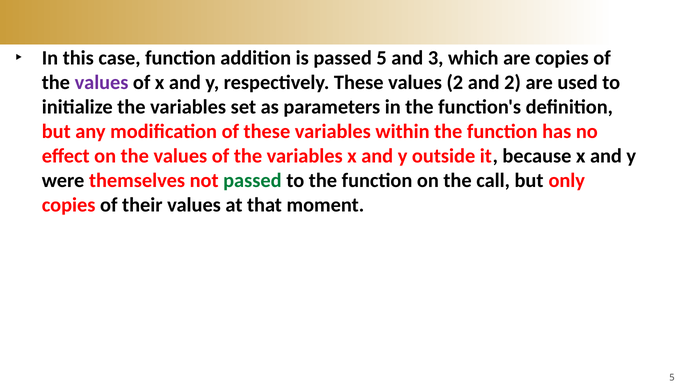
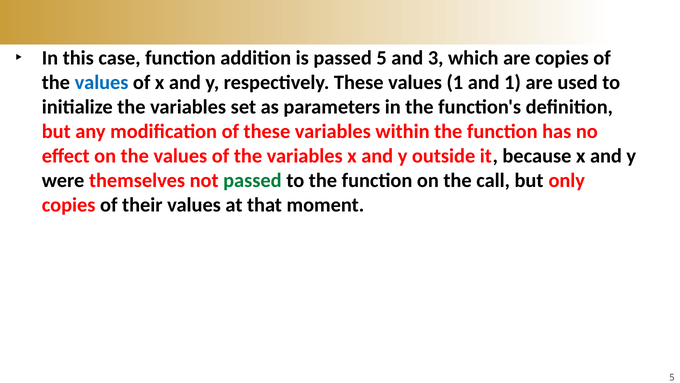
values colour: purple -> blue (102, 82)
values 2: 2 -> 1 (455, 82)
and 2: 2 -> 1 (513, 82)
